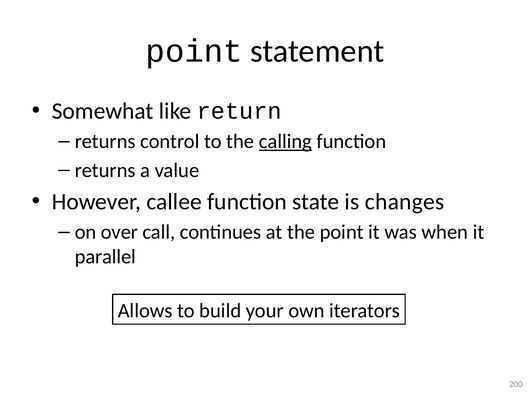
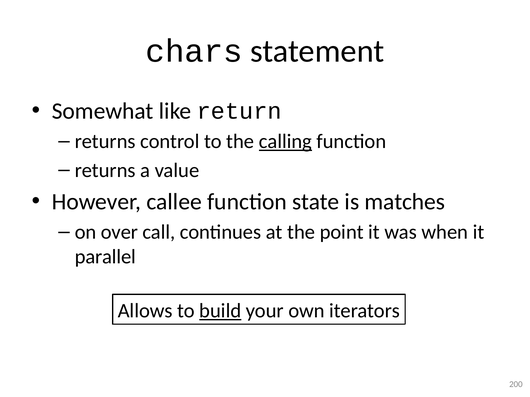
point: point -> chars (194, 51)
changes: changes -> matches (405, 202)
build underline: none -> present (220, 311)
